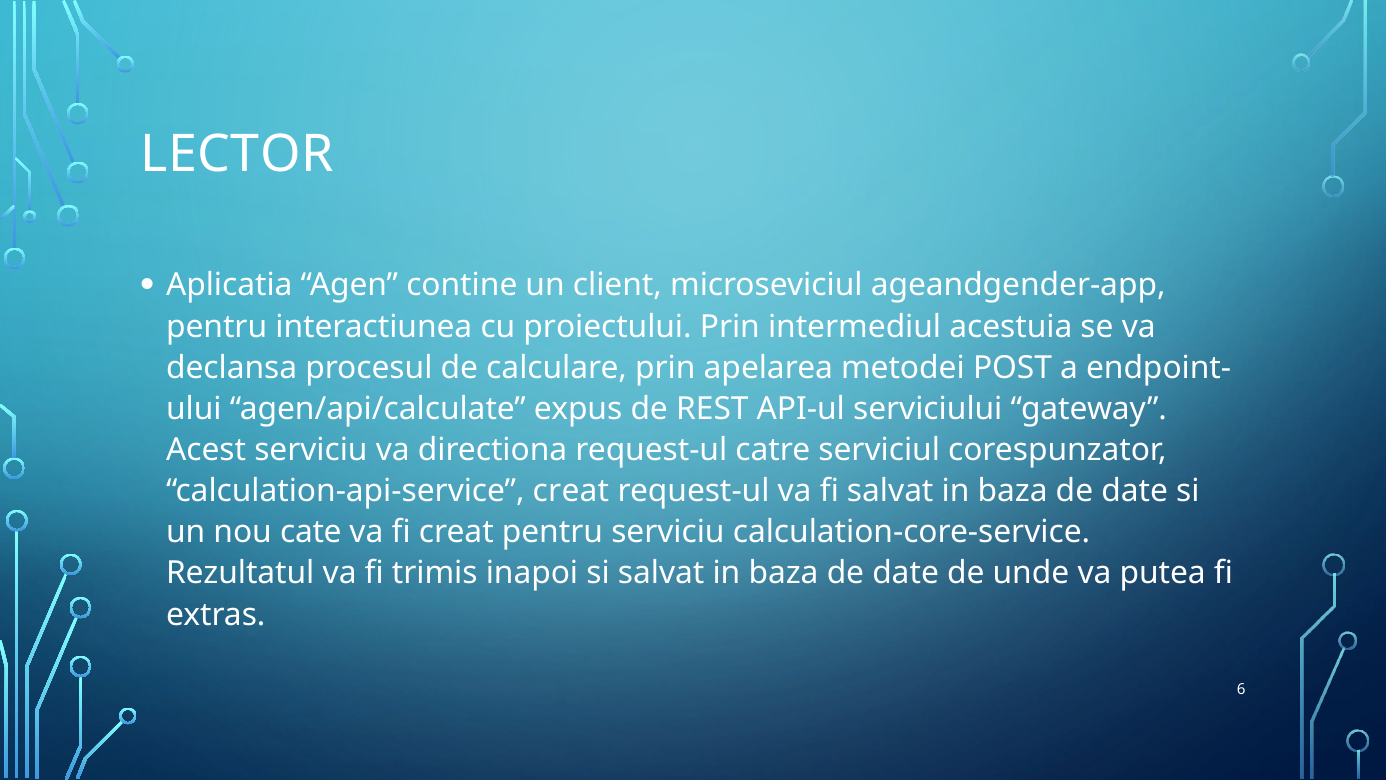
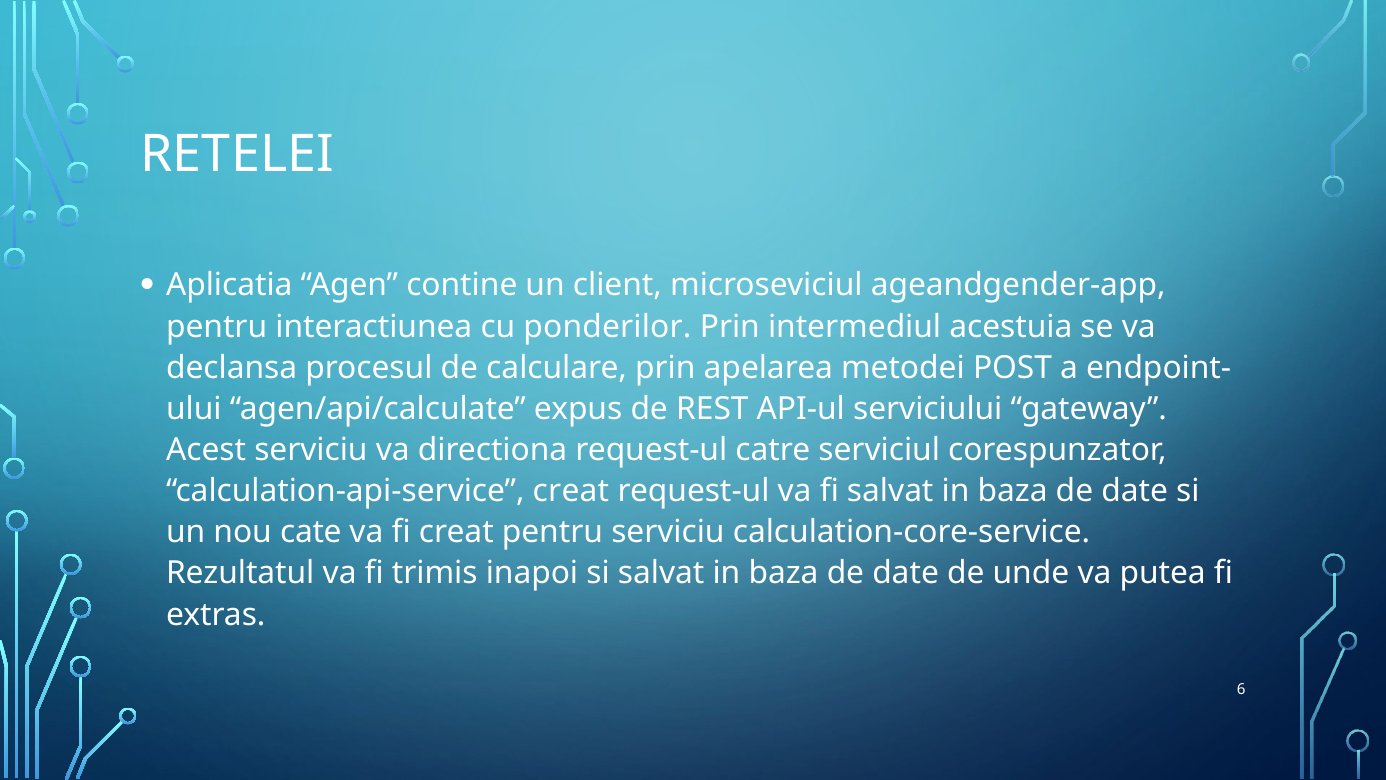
LECTOR: LECTOR -> RETELEI (237, 154)
proiectului: proiectului -> ponderilor (607, 326)
